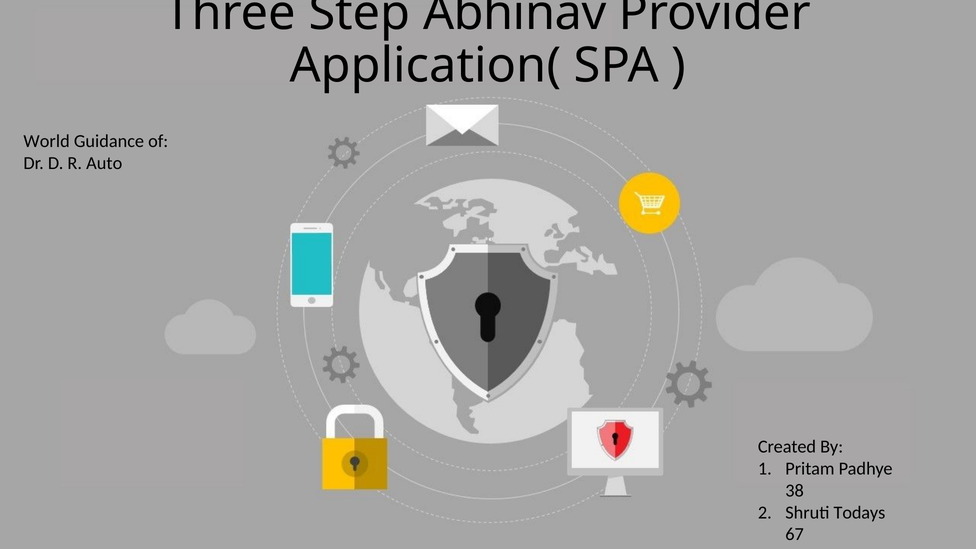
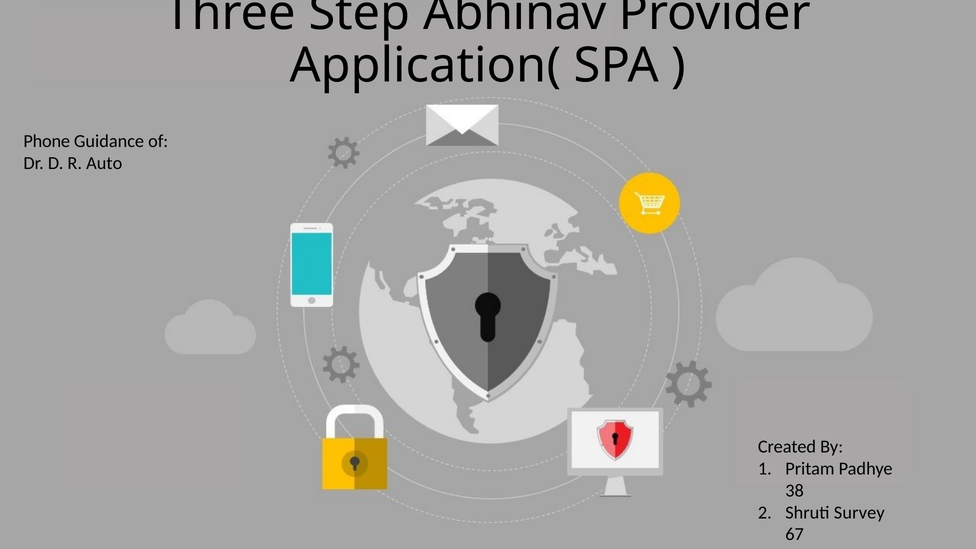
World: World -> Phone (47, 141)
Todays: Todays -> Survey (859, 512)
